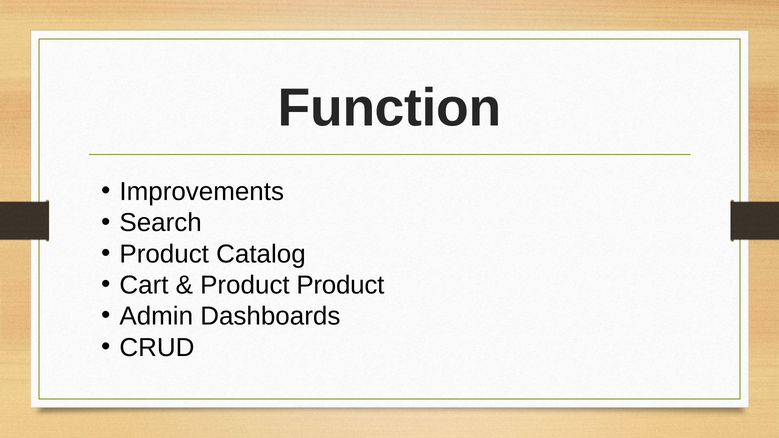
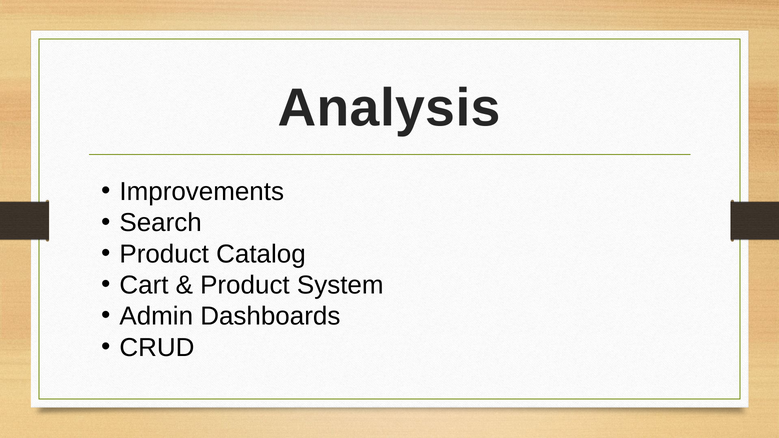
Function: Function -> Analysis (389, 108)
Product Product: Product -> System (340, 285)
